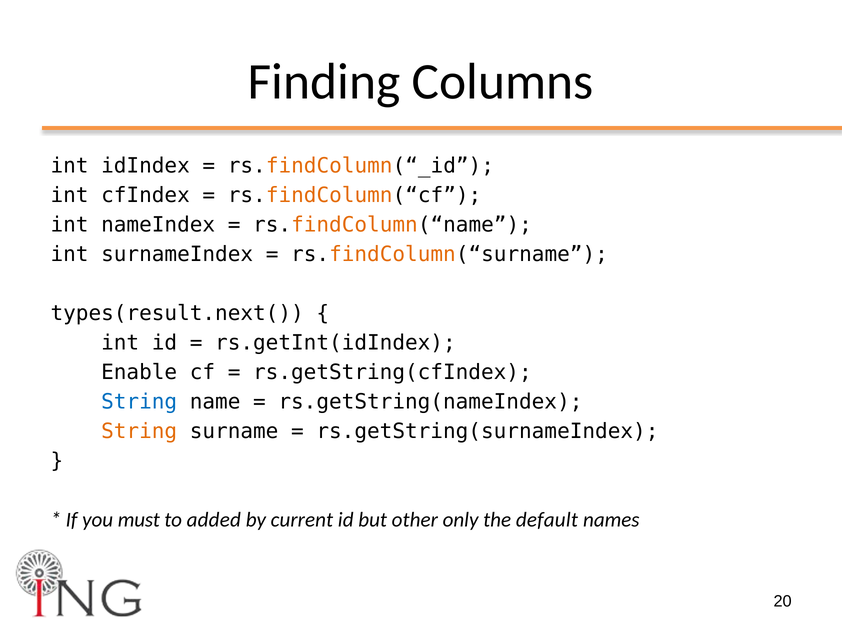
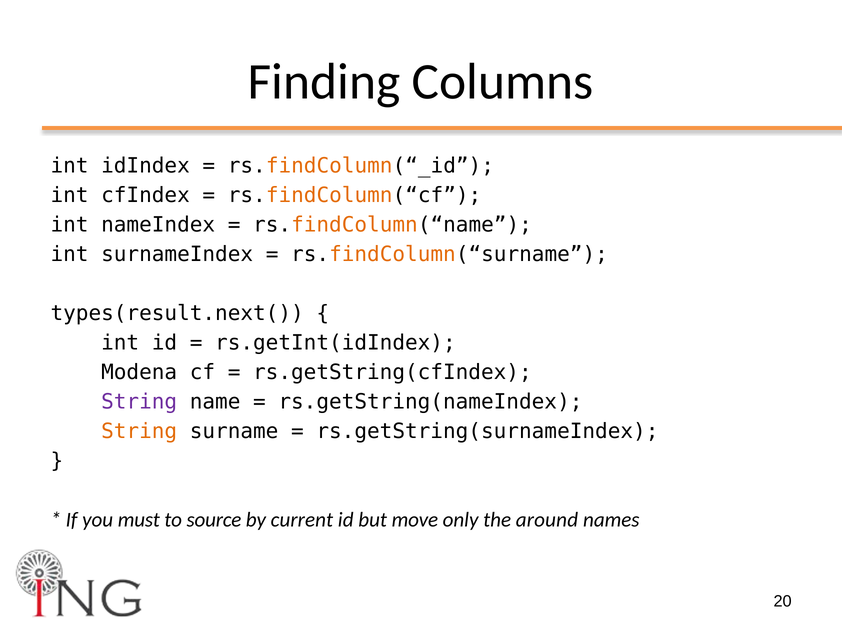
Enable: Enable -> Modena (139, 372)
String colour: blue -> purple (139, 401)
added: added -> source (214, 519)
other: other -> move (415, 519)
default: default -> around (547, 519)
